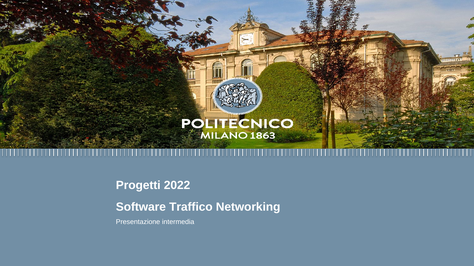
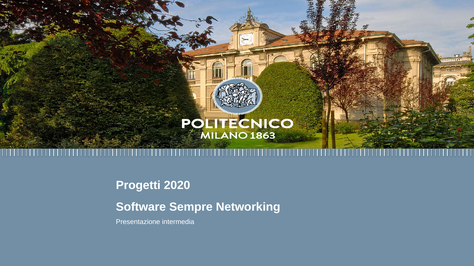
2022: 2022 -> 2020 (177, 186)
Traffico: Traffico -> Sempre (191, 207)
